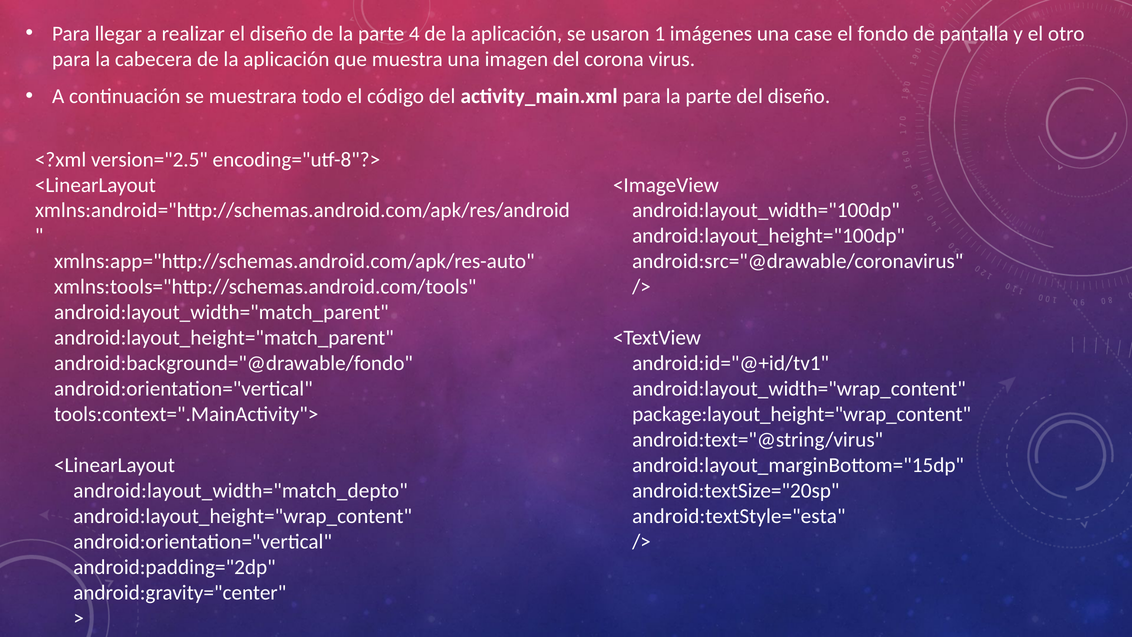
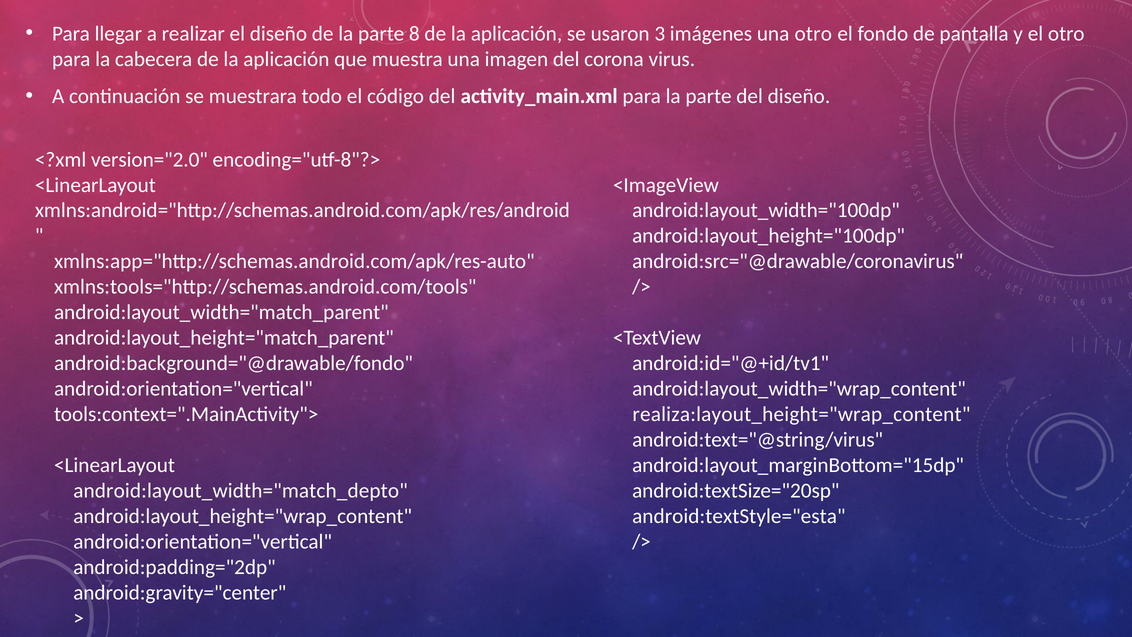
4: 4 -> 8 (414, 34)
1: 1 -> 3 (660, 34)
una case: case -> otro (813, 34)
version="2.5: version="2.5 -> version="2.0 (149, 159)
package:layout_height="wrap_content: package:layout_height="wrap_content -> realiza:layout_height="wrap_content (801, 414)
